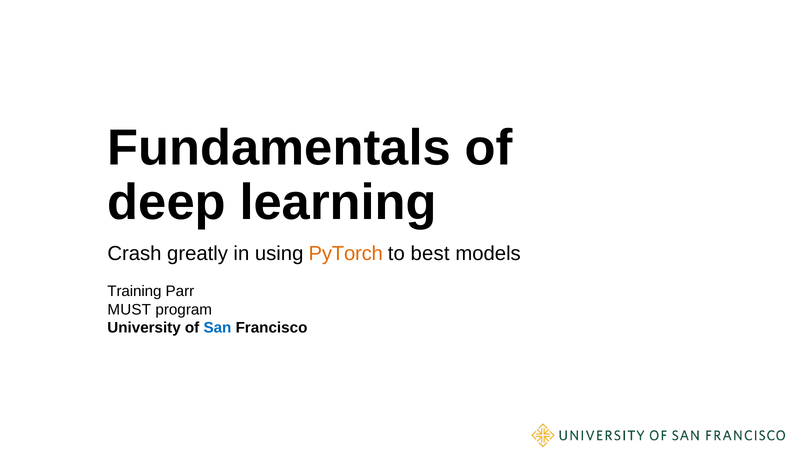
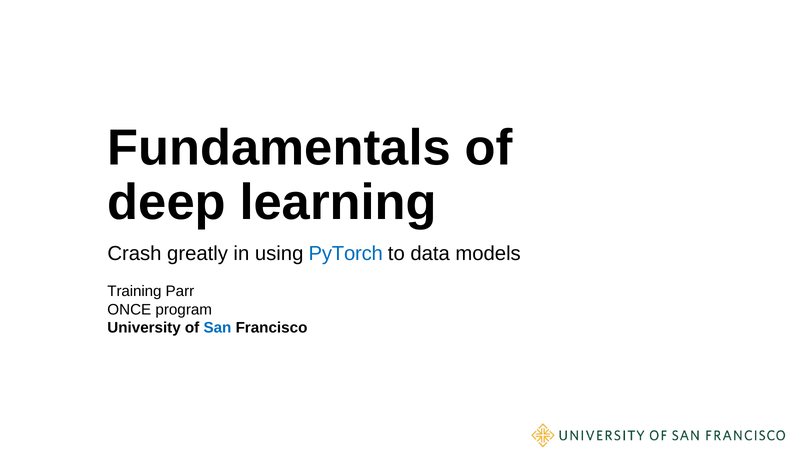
PyTorch colour: orange -> blue (346, 253)
best: best -> data (430, 253)
MUST: MUST -> ONCE (129, 310)
